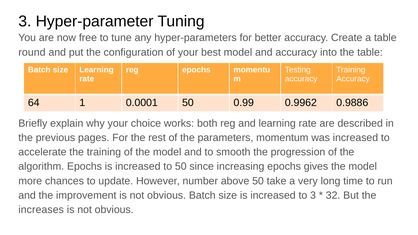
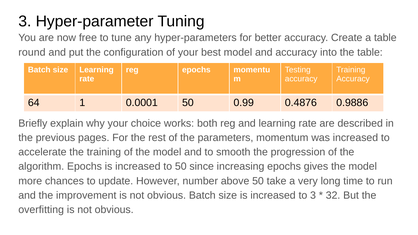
0.9962: 0.9962 -> 0.4876 (301, 103)
increases: increases -> overfitting (41, 210)
